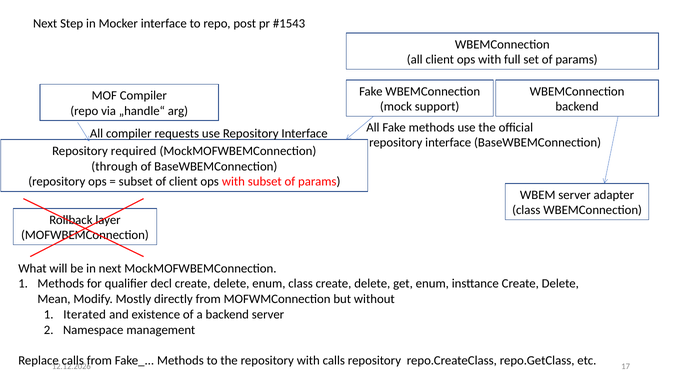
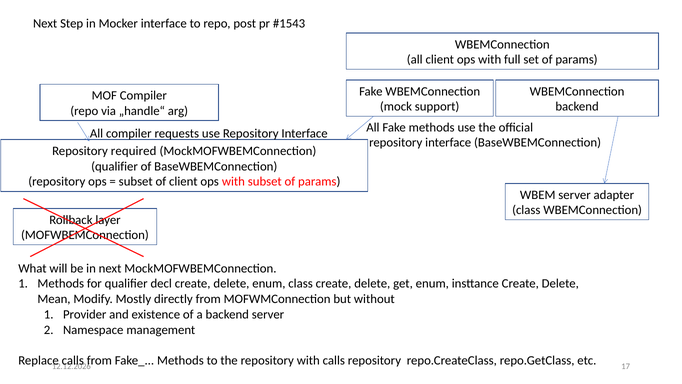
through: through -> qualifier (115, 166)
Iterated: Iterated -> Provider (85, 314)
